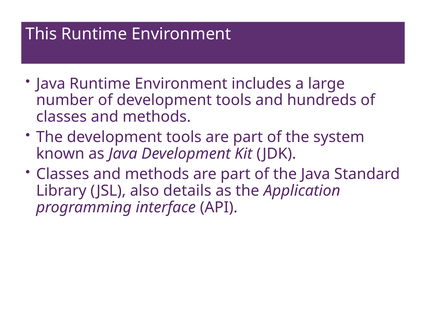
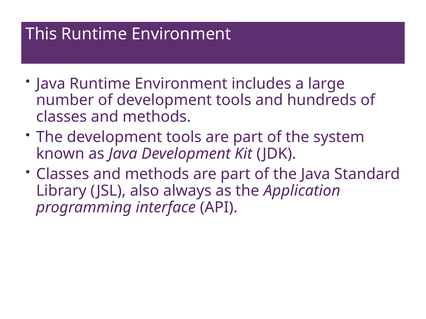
details: details -> always (187, 191)
